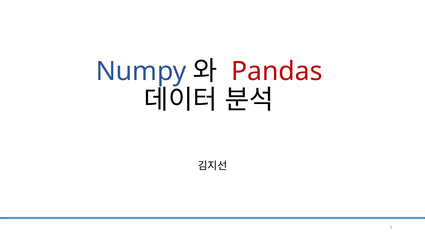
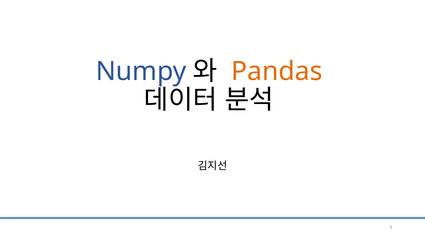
Pandas colour: red -> orange (277, 72)
